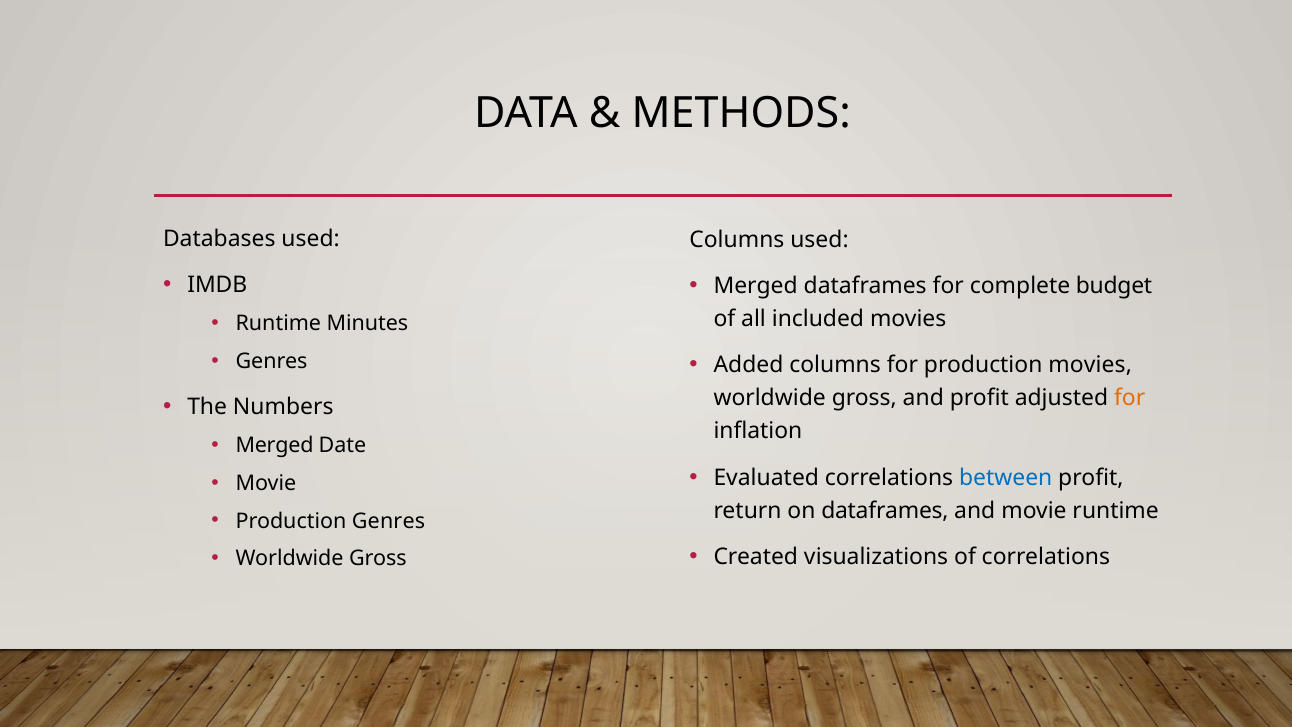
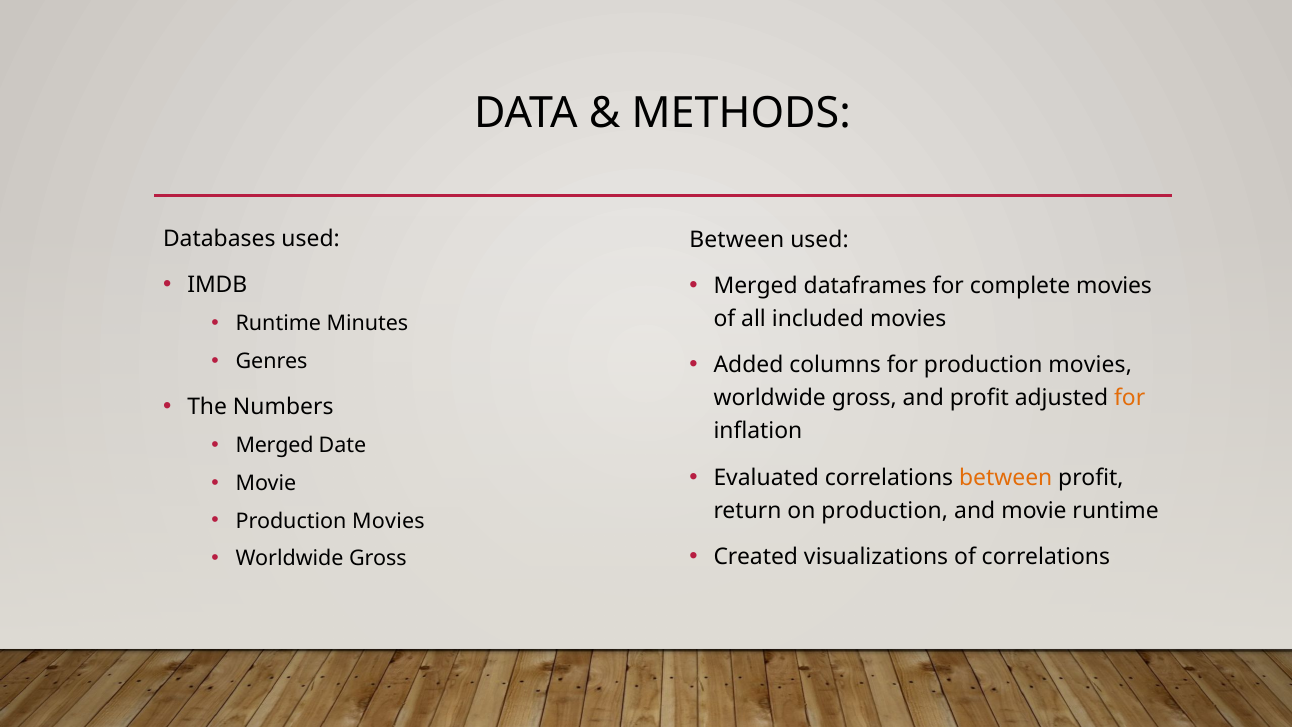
Columns: Columns -> Between (737, 239)
complete budget: budget -> movies (1114, 286)
between colour: blue -> orange (1006, 478)
on dataframes: dataframes -> production (885, 511)
Genres: Genres -> Movies (388, 521)
